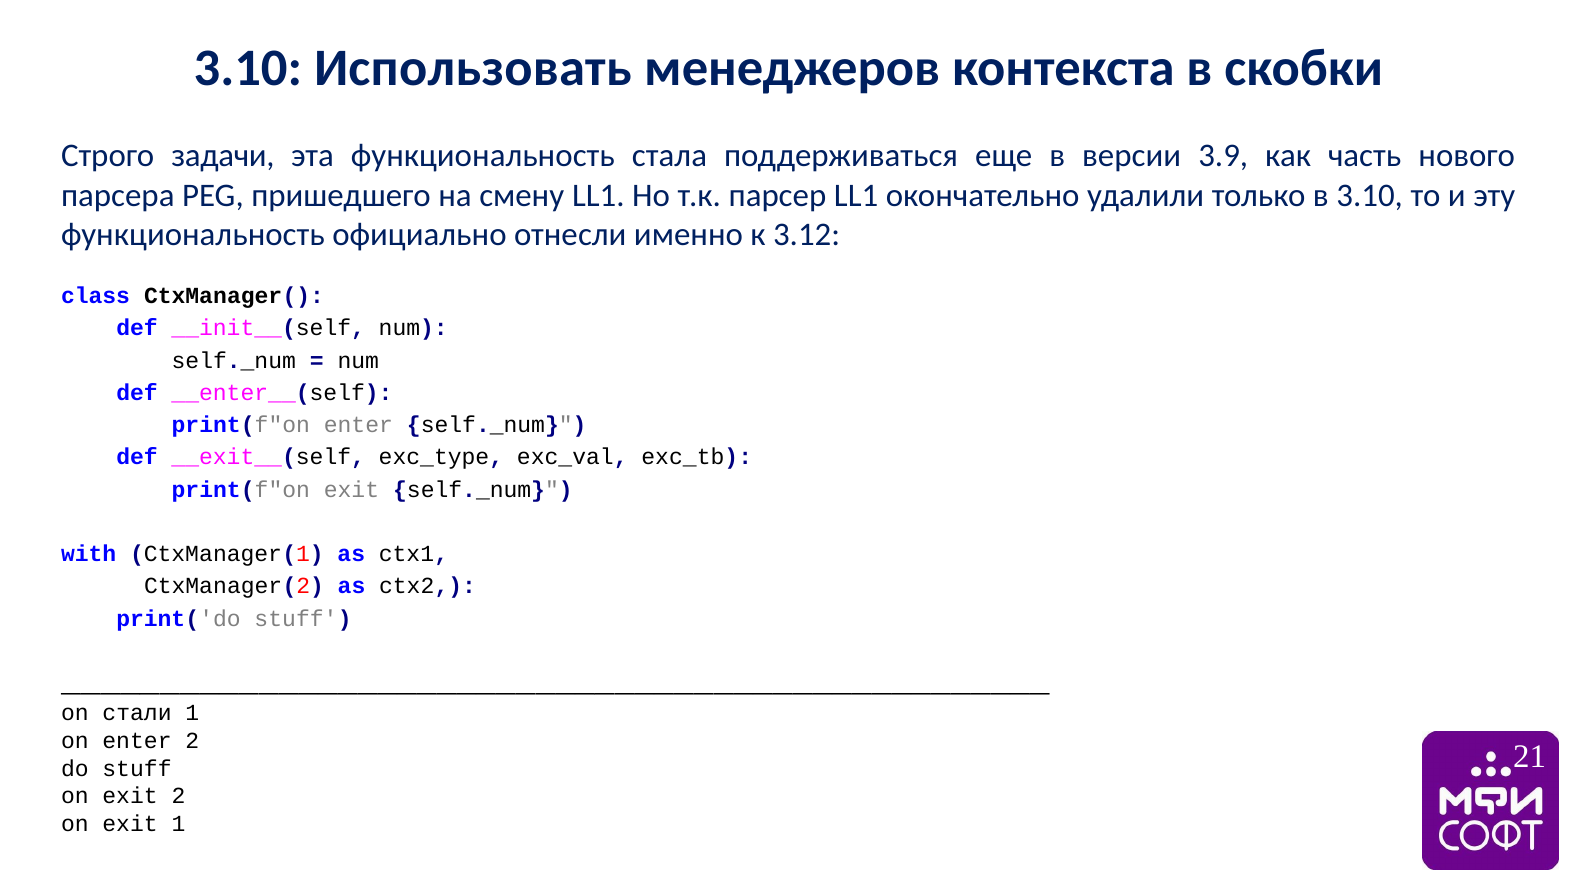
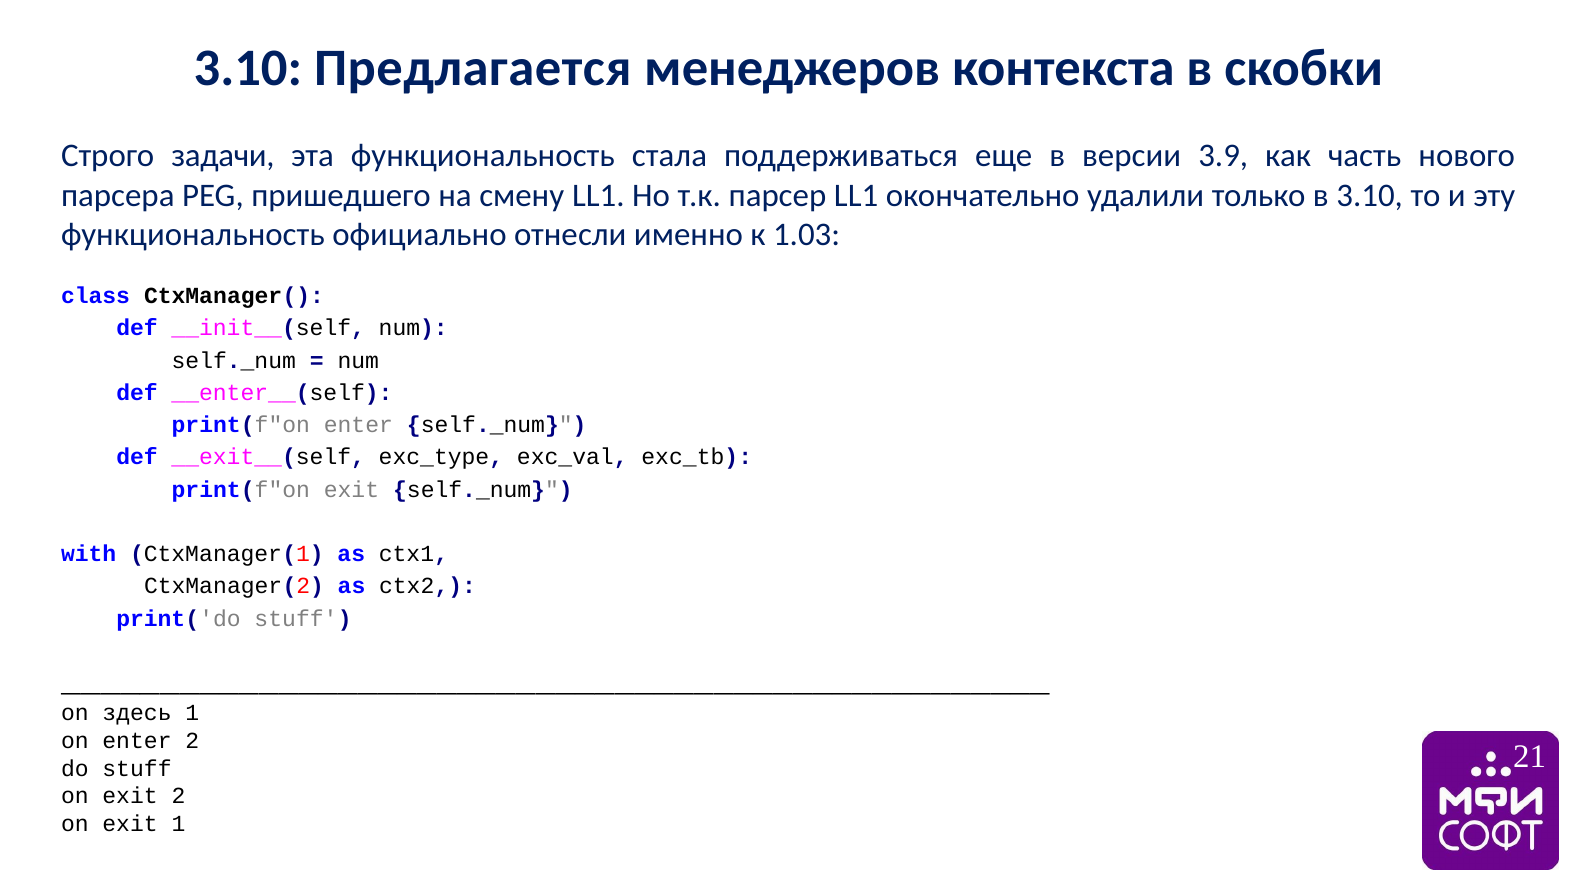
Использовать: Использовать -> Предлагается (473, 68)
3.12: 3.12 -> 1.03 (807, 235)
стали: стали -> здесь (137, 713)
